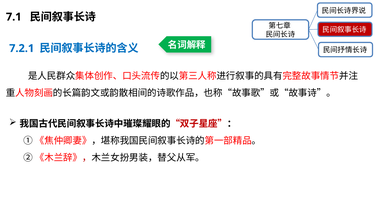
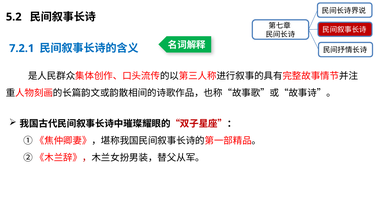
7.1: 7.1 -> 5.2 (14, 17)
